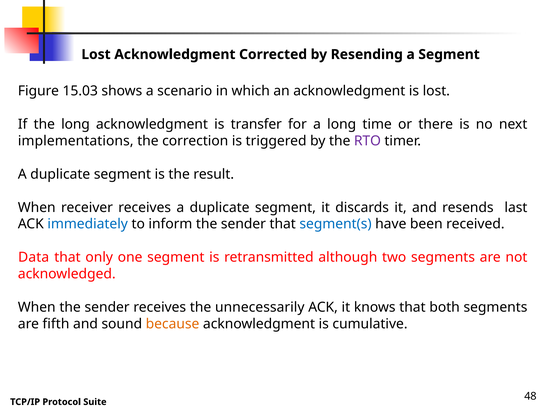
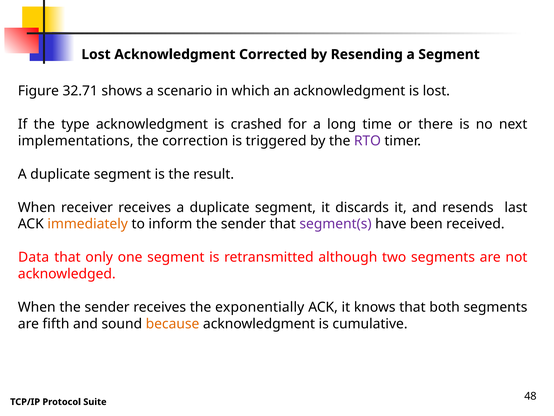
15.03: 15.03 -> 32.71 (80, 91)
the long: long -> type (75, 124)
transfer: transfer -> crashed (256, 124)
immediately colour: blue -> orange (88, 224)
segment(s colour: blue -> purple (336, 224)
unnecessarily: unnecessarily -> exponentially (260, 307)
